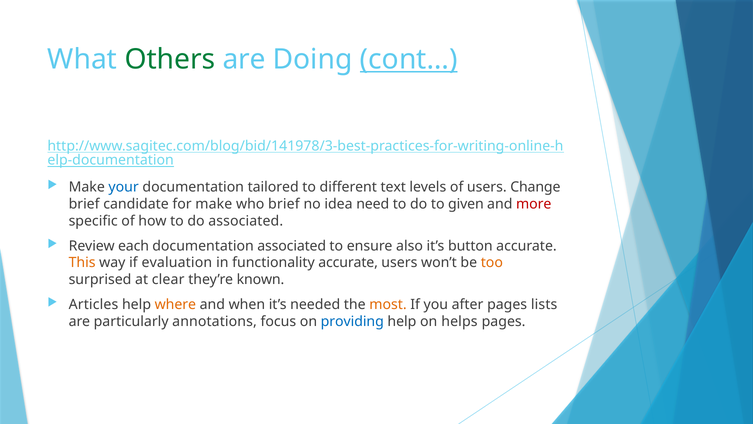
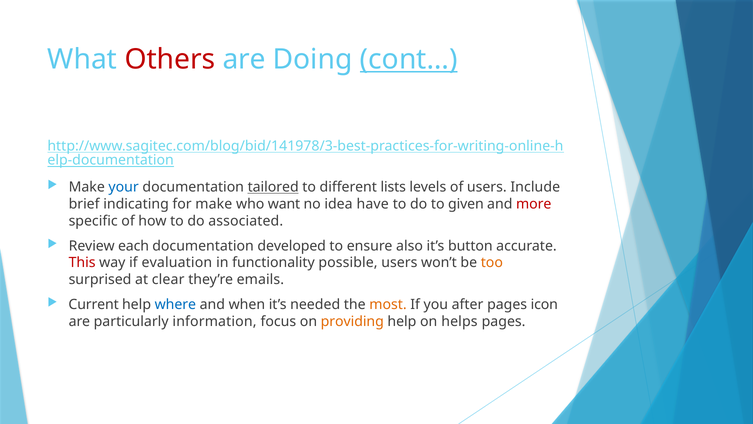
Others colour: green -> red (170, 59)
tailored underline: none -> present (273, 187)
text: text -> lists (393, 187)
Change: Change -> Include (535, 187)
candidate: candidate -> indicating (136, 204)
who brief: brief -> want (284, 204)
need: need -> have (373, 204)
documentation associated: associated -> developed (292, 246)
This colour: orange -> red (82, 263)
functionality accurate: accurate -> possible (348, 263)
known: known -> emails (260, 279)
Articles: Articles -> Current (94, 304)
where colour: orange -> blue (175, 304)
lists: lists -> icon (544, 304)
annotations: annotations -> information (215, 321)
providing colour: blue -> orange (352, 321)
